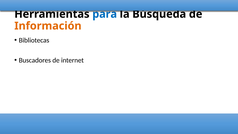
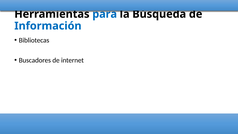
Información colour: orange -> blue (48, 26)
